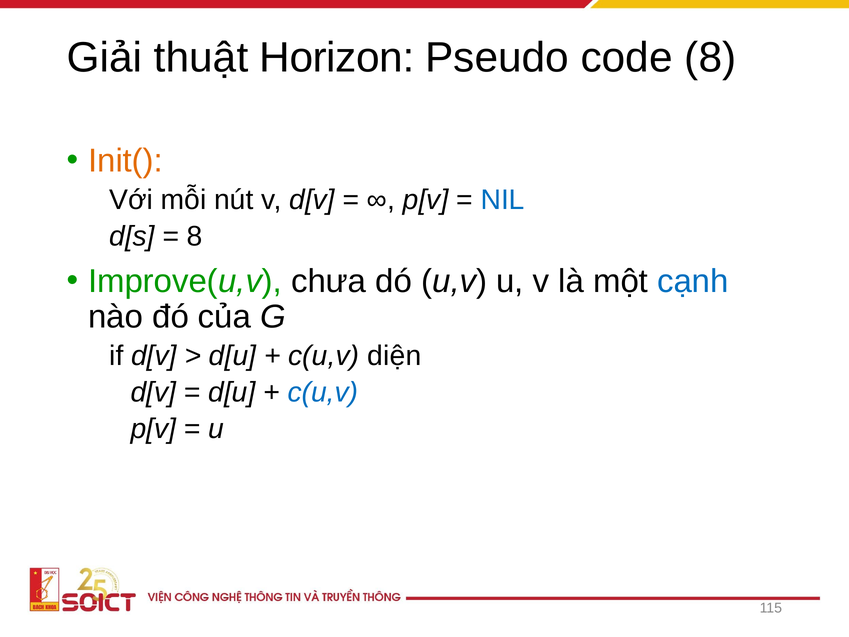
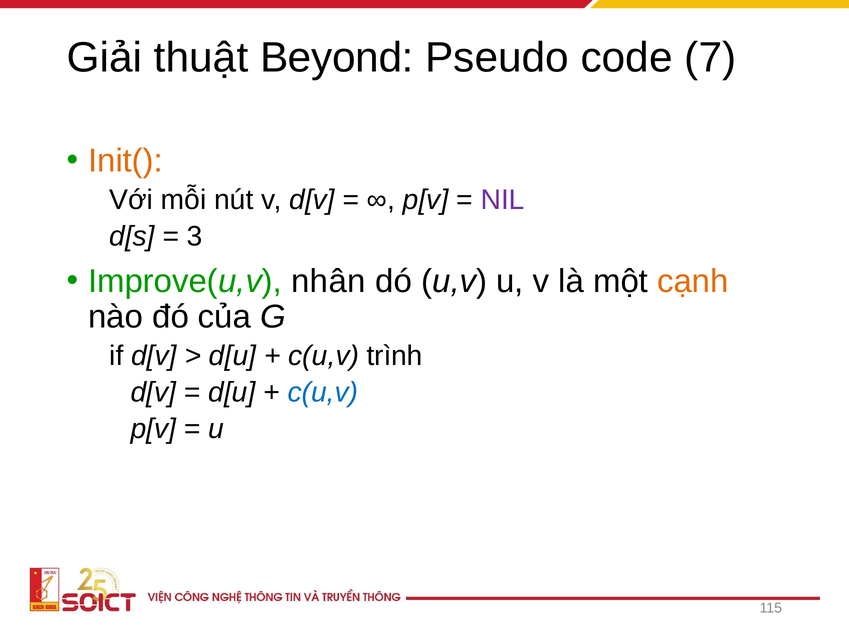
Horizon: Horizon -> Beyond (337, 58)
code 8: 8 -> 7 (710, 58)
NIL colour: blue -> purple (503, 200)
8: 8 -> 3 (195, 236)
chưa: chưa -> nhân (329, 281)
cạnh colour: blue -> orange (693, 281)
diện: diện -> trình (395, 356)
